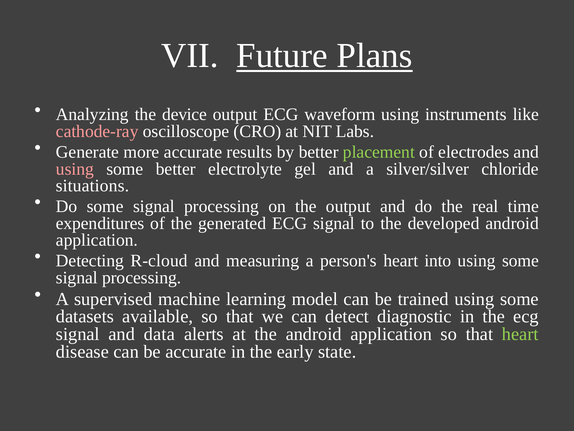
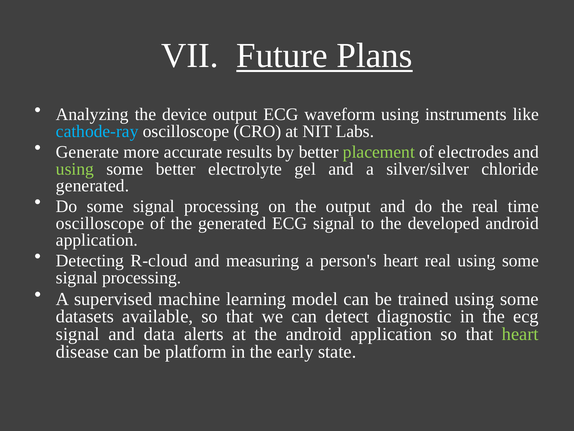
cathode-ray colour: pink -> light blue (97, 131)
using colour: pink -> light green (75, 169)
situations: situations -> generated (93, 186)
expenditures: expenditures -> oscilloscope (100, 223)
heart into: into -> real (438, 261)
be accurate: accurate -> platform (196, 351)
